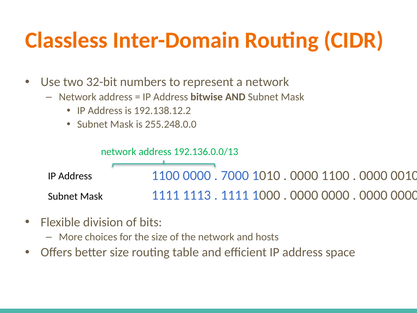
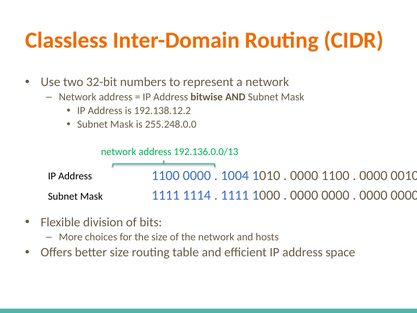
7000: 7000 -> 1004 (235, 176)
1113: 1113 -> 1114 (197, 195)
